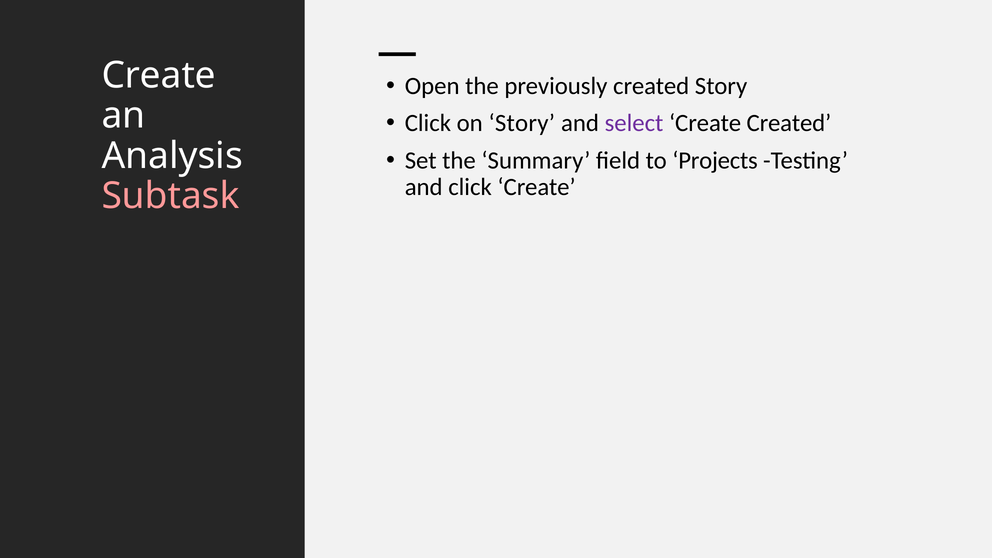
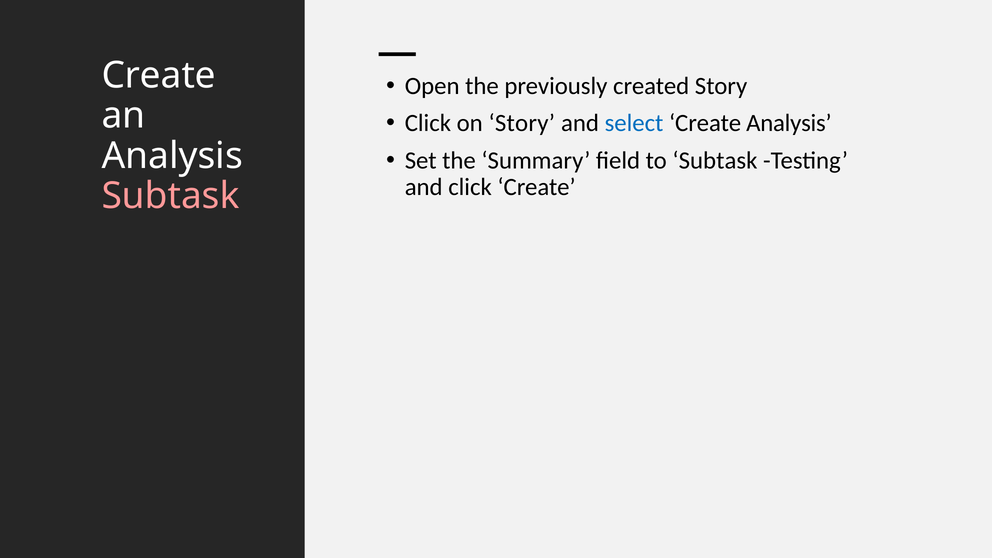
select colour: purple -> blue (634, 123)
Create Created: Created -> Analysis (789, 123)
to Projects: Projects -> Subtask (715, 160)
